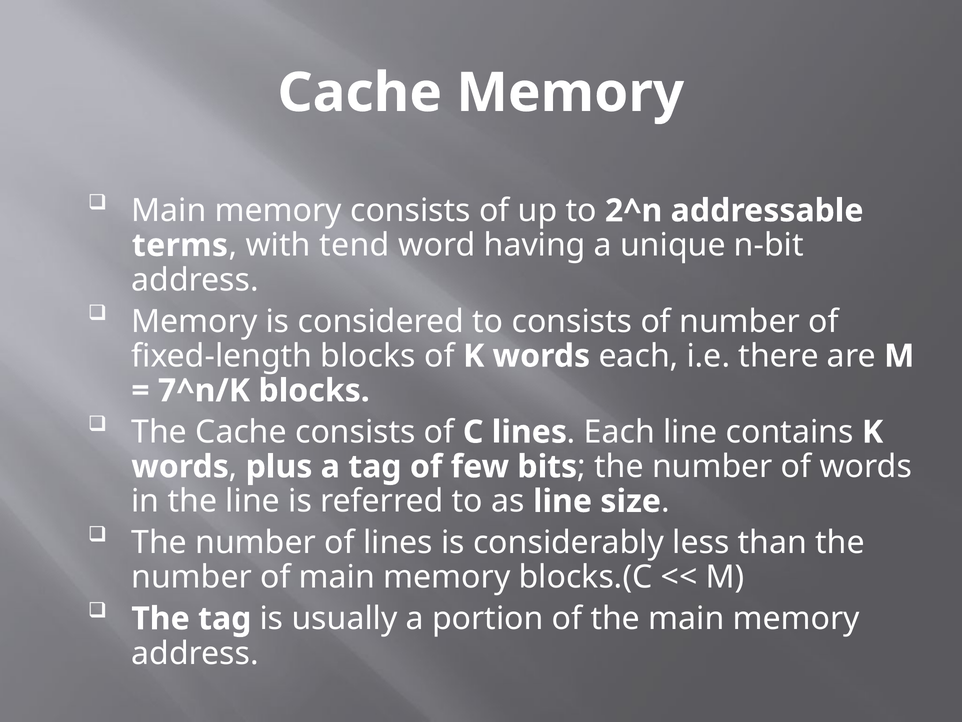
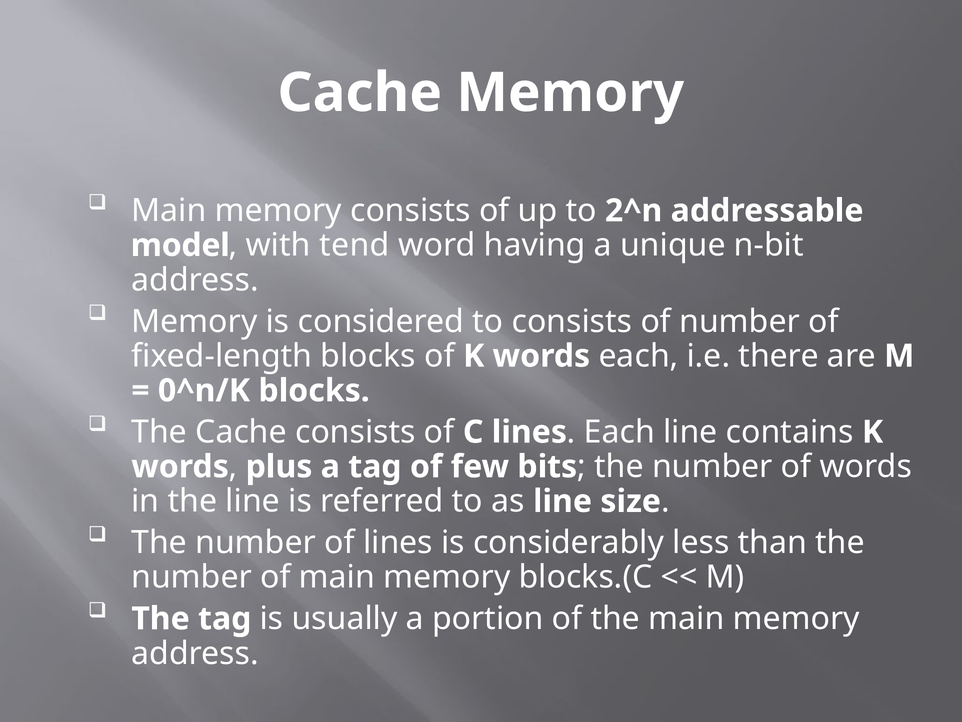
terms: terms -> model (180, 245)
7^n/K: 7^n/K -> 0^n/K (204, 390)
